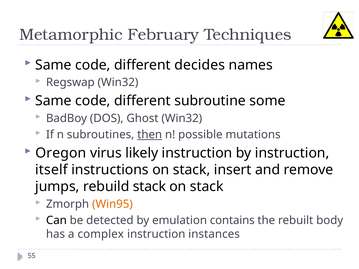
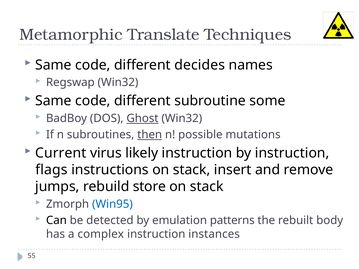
February: February -> Translate (163, 35)
Ghost underline: none -> present (142, 119)
Oregon: Oregon -> Current (61, 153)
itself: itself -> flags (51, 170)
rebuild stack: stack -> store (149, 187)
Win95 colour: orange -> blue (112, 204)
contains: contains -> patterns (232, 221)
